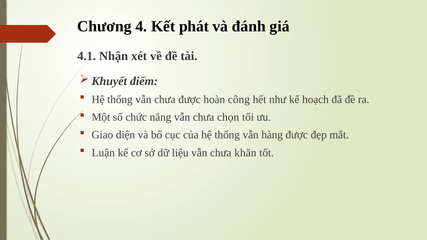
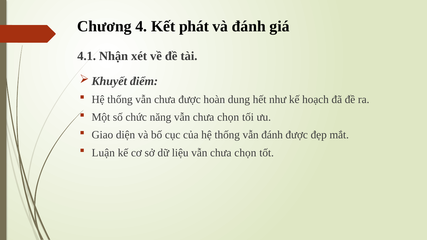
công: công -> dung (239, 100)
vẫn hàng: hàng -> đánh (272, 135)
liệu vẫn chưa khăn: khăn -> chọn (245, 153)
